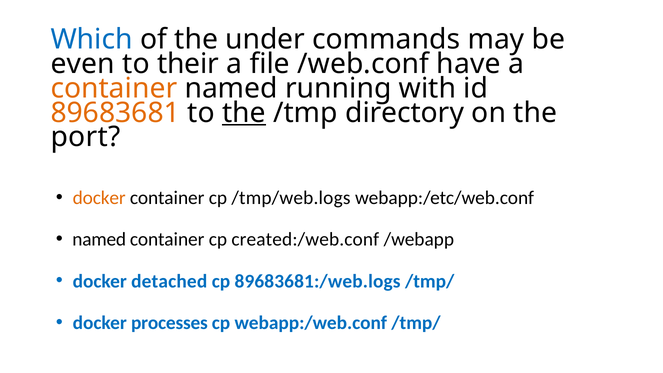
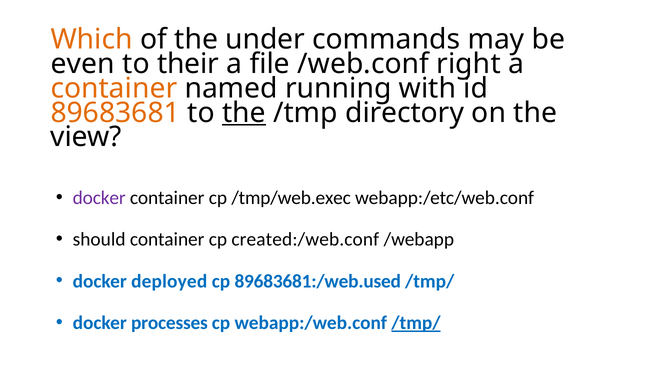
Which colour: blue -> orange (92, 39)
have: have -> right (469, 64)
port: port -> view (86, 137)
docker colour: orange -> purple (99, 198)
/tmp/web.logs: /tmp/web.logs -> /tmp/web.exec (291, 198)
named: named -> should (99, 239)
detached: detached -> deployed (169, 281)
89683681:/web.logs: 89683681:/web.logs -> 89683681:/web.used (318, 281)
/tmp/ underline: none -> present (416, 323)
